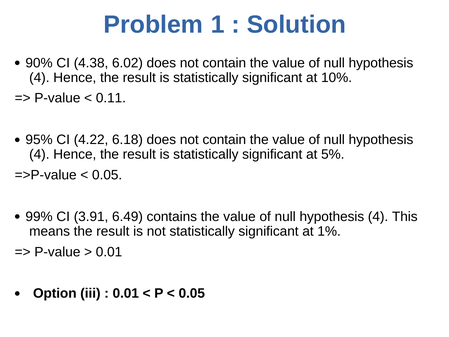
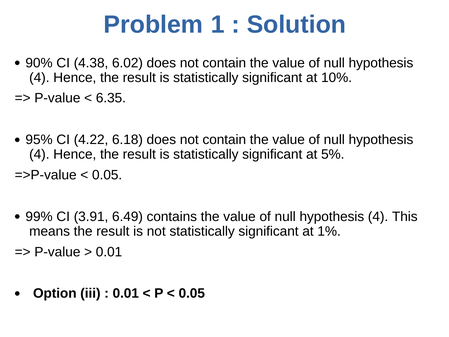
0.11: 0.11 -> 6.35 (111, 98)
